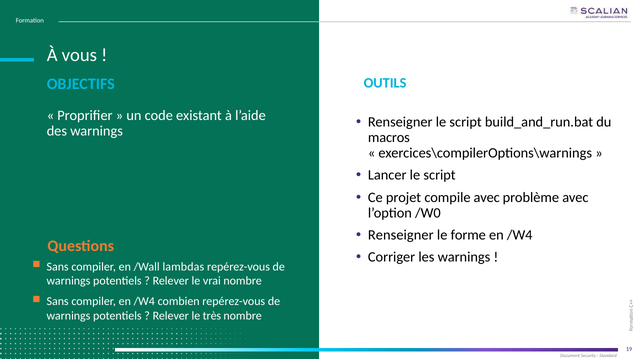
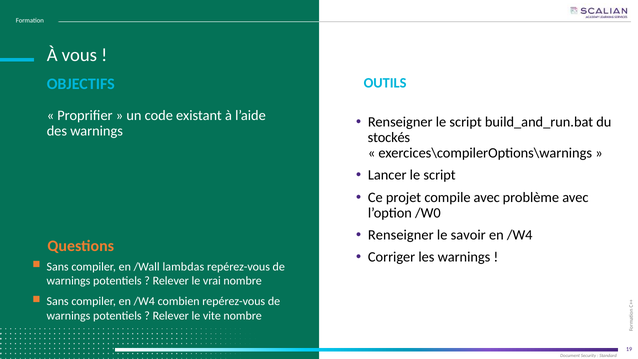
macros: macros -> stockés (389, 137)
forme: forme -> savoir (468, 235)
très: très -> vite (212, 316)
